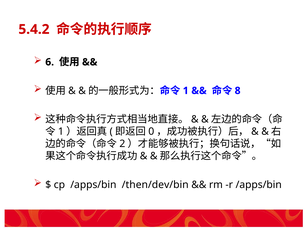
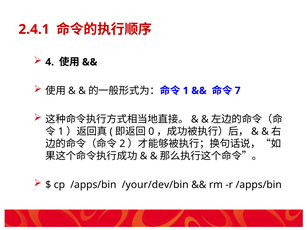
5.4.2: 5.4.2 -> 2.4.1 (34, 29)
6: 6 -> 4 (50, 62)
8: 8 -> 7 (238, 91)
/then/dev/bin: /then/dev/bin -> /your/dev/bin (155, 185)
